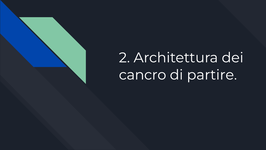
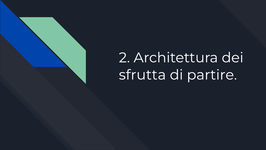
cancro: cancro -> sfrutta (142, 75)
